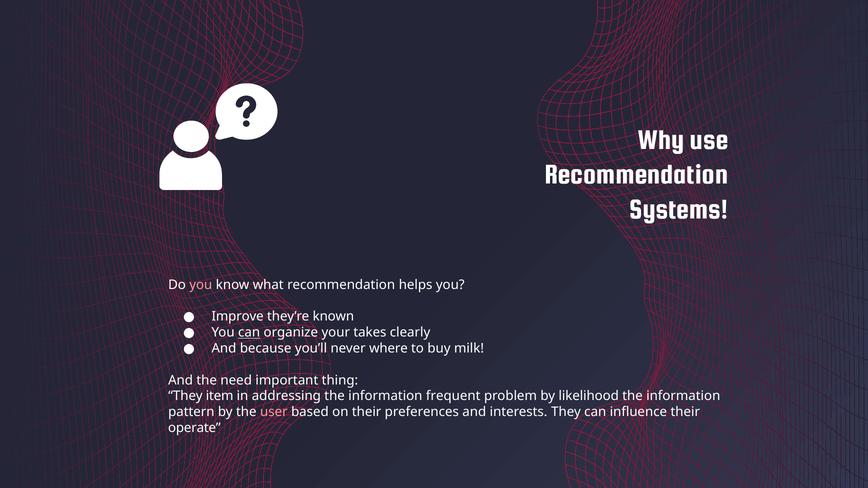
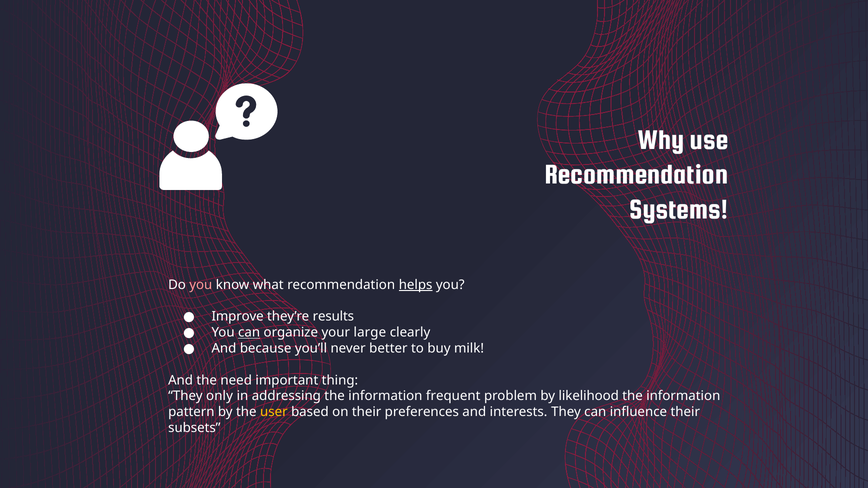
helps underline: none -> present (416, 285)
known: known -> results (333, 317)
takes: takes -> large (370, 333)
where: where -> better (388, 349)
item: item -> only (220, 396)
user colour: pink -> yellow (274, 412)
operate: operate -> subsets (194, 428)
